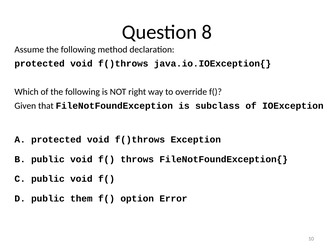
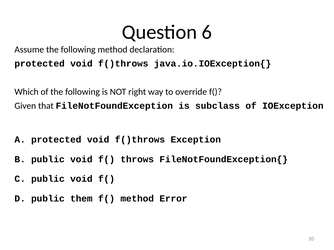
8: 8 -> 6 (207, 32)
f( option: option -> method (137, 199)
